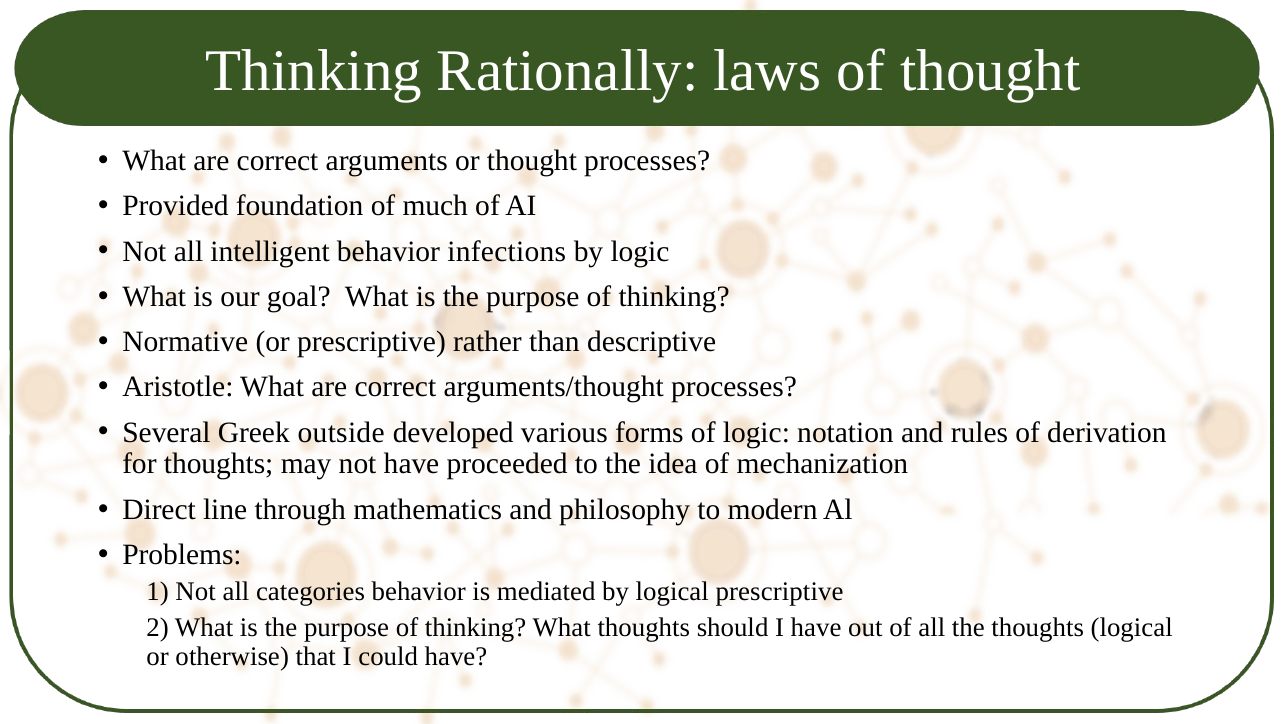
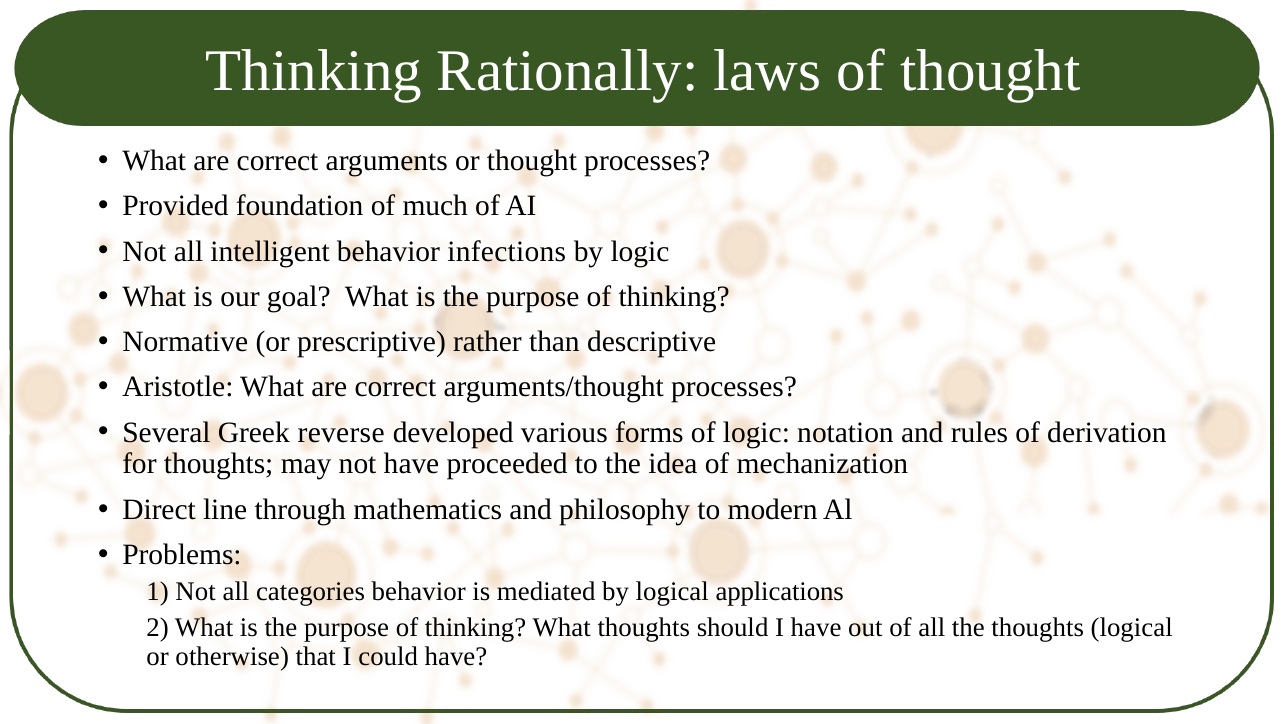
outside: outside -> reverse (341, 433)
logical prescriptive: prescriptive -> applications (780, 592)
